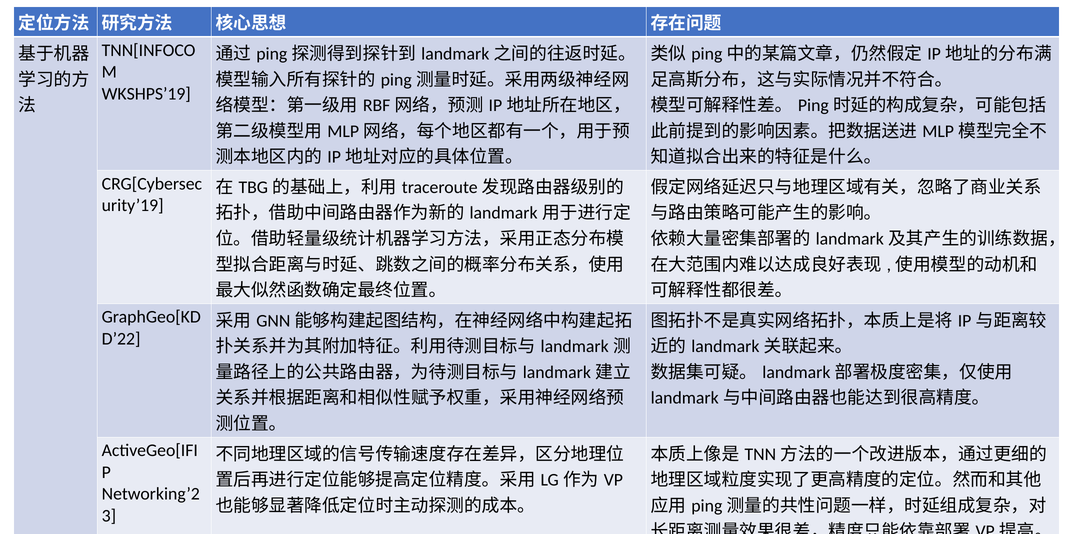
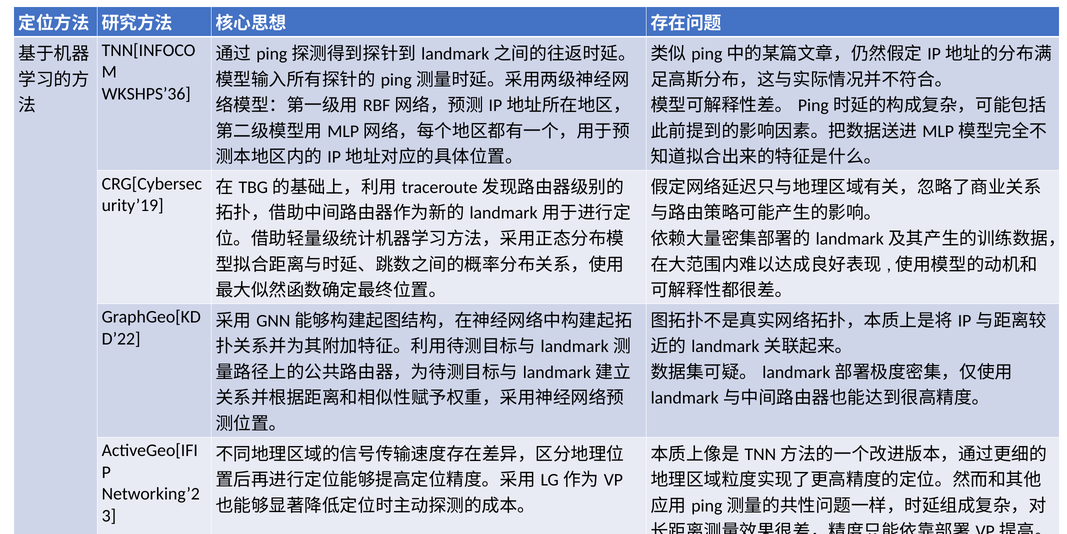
WKSHPS’19: WKSHPS’19 -> WKSHPS’36 (146, 94)
